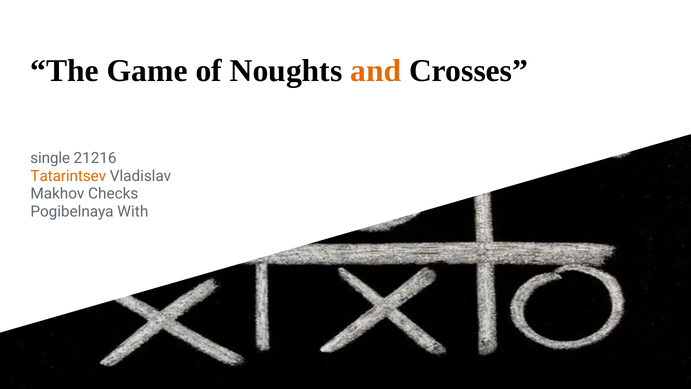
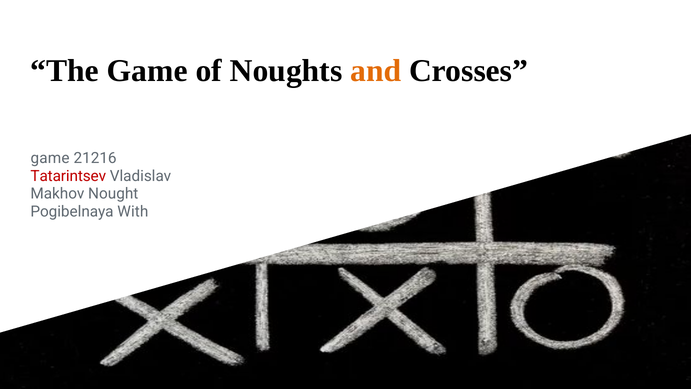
single: single -> game (50, 158)
Tatarintsev colour: orange -> red (68, 176)
Checks: Checks -> Nought (113, 194)
